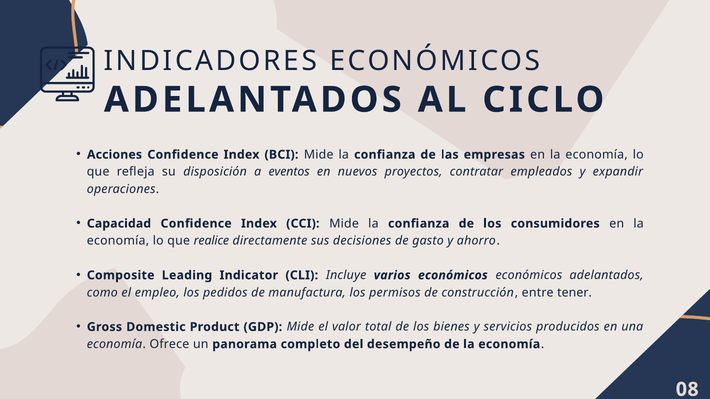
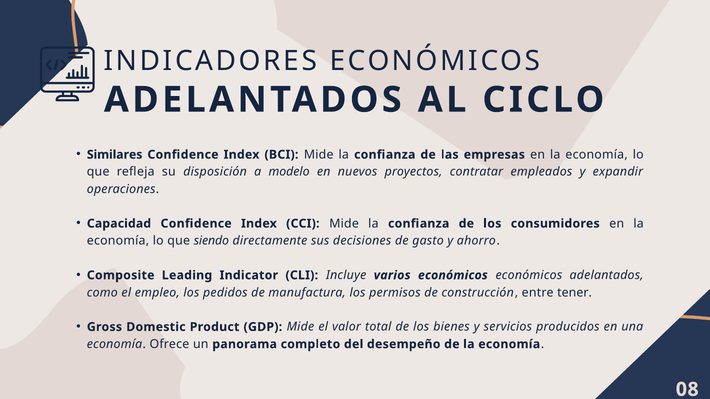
Acciones: Acciones -> Similares (115, 155)
eventos: eventos -> modelo (289, 172)
realice: realice -> siendo (211, 241)
